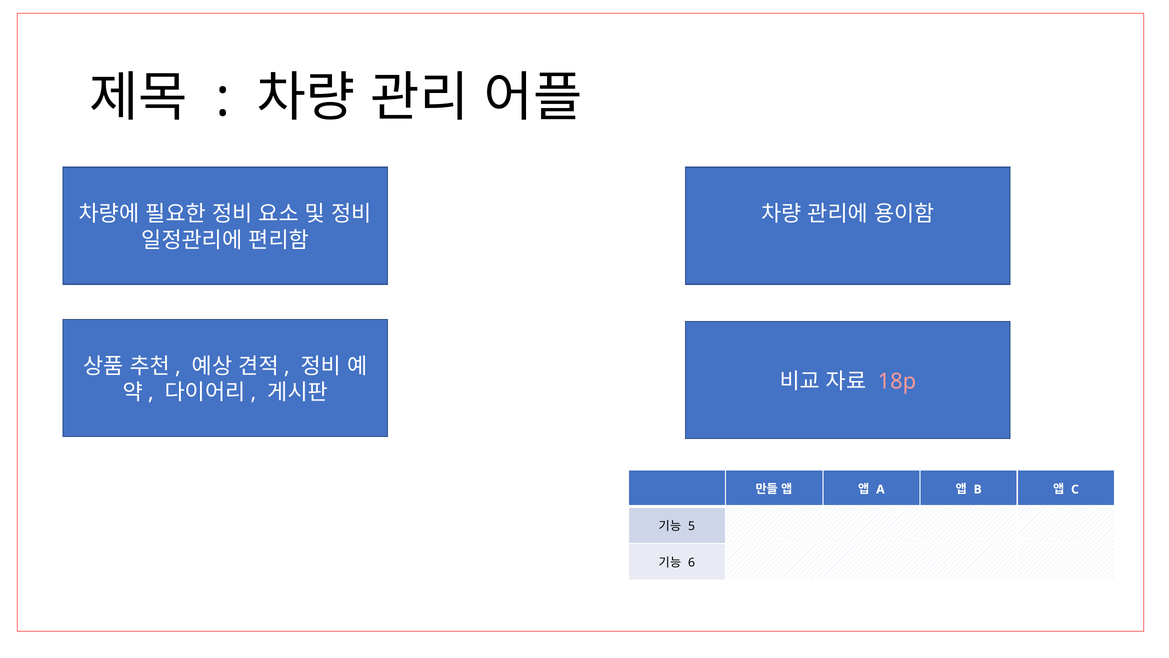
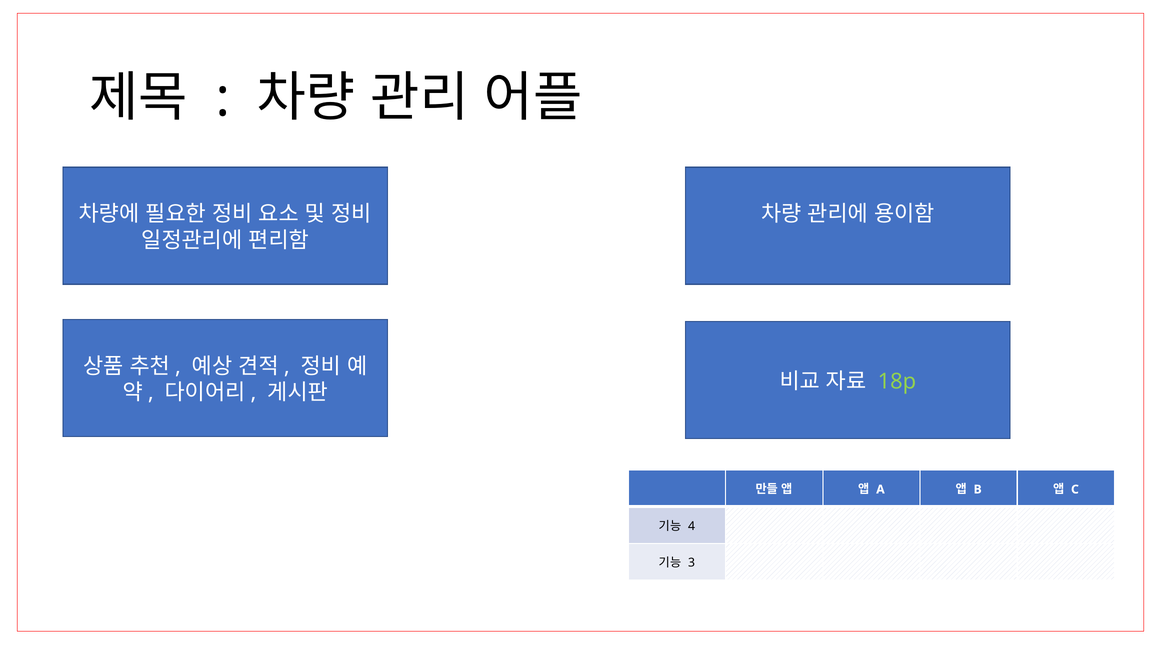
18p colour: pink -> light green (897, 381)
5: 5 -> 4 (692, 526)
6: 6 -> 3 (692, 563)
